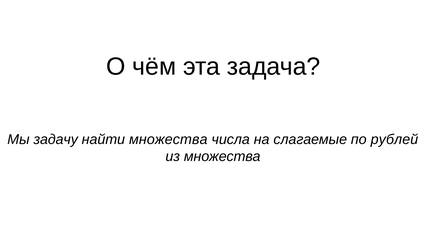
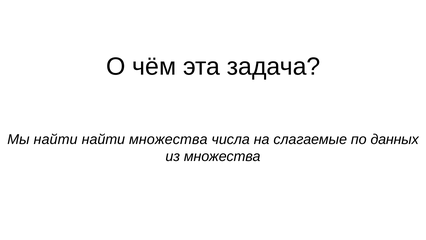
Мы задачу: задачу -> найти (56, 139)
рублей: рублей -> данных (395, 139)
